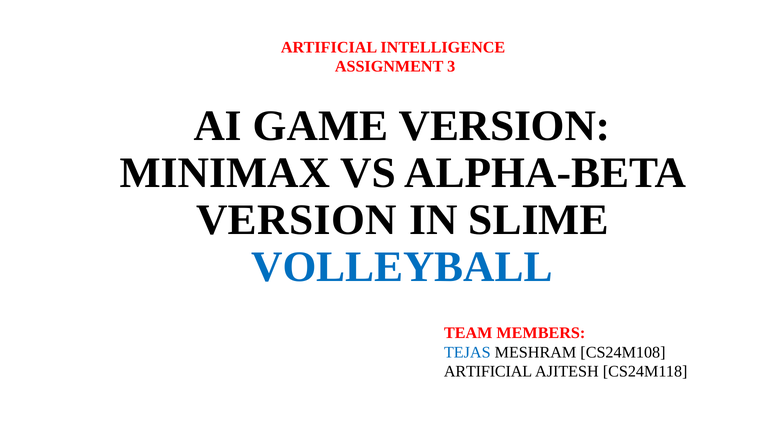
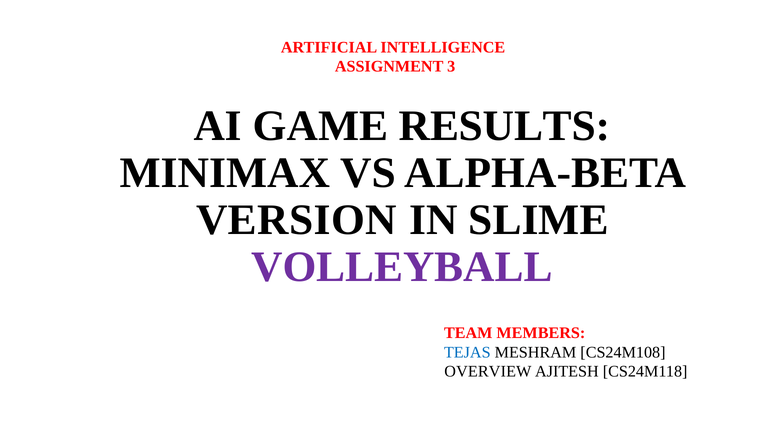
GAME VERSION: VERSION -> RESULTS (505, 126)
VOLLEYBALL colour: blue -> purple (402, 267)
ARTIFICIAL: ARTIFICIAL -> OVERVIEW (488, 372)
